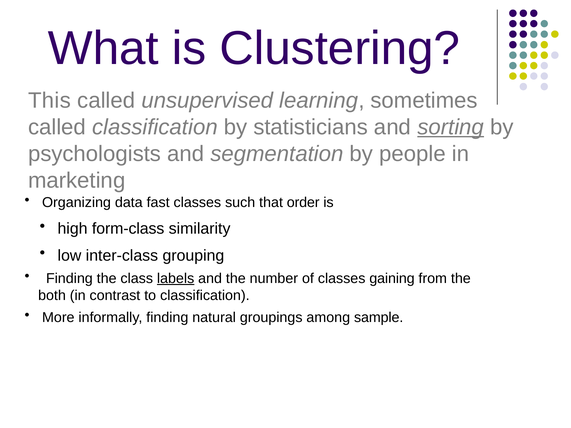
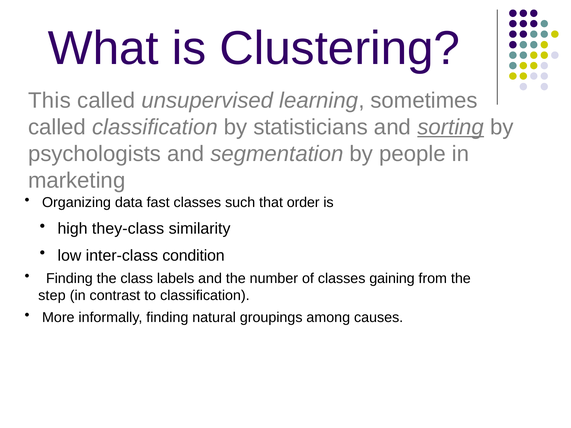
form-class: form-class -> they-class (128, 229)
grouping: grouping -> condition (193, 256)
labels underline: present -> none (176, 279)
both: both -> step (52, 296)
sample: sample -> causes (379, 318)
